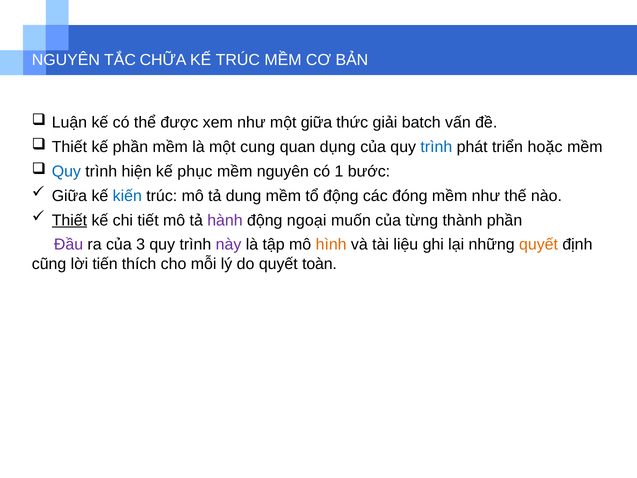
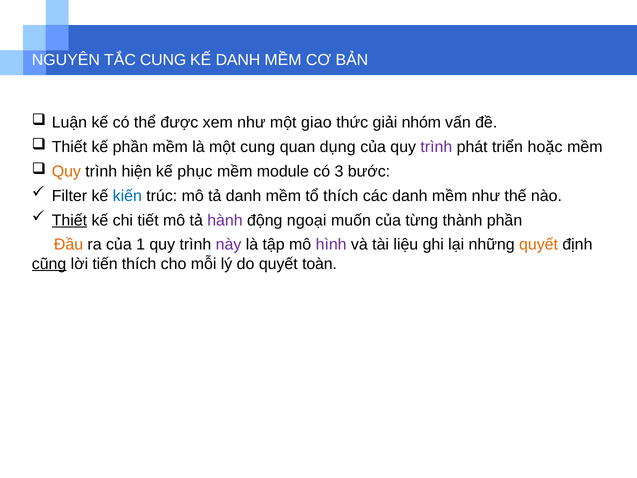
TẮC CHỮA: CHỮA -> CUNG (163, 60)
KẾ TRÚC: TRÚC -> DANH (238, 60)
một giữa: giữa -> giao (316, 122)
batch: batch -> nhóm (421, 122)
trình colour: blue -> purple (436, 147)
Quy colour: blue -> orange (66, 171)
mềm nguyên: nguyên -> module (283, 171)
1: 1 -> 3 (339, 171)
Giữa: Giữa -> Filter (69, 196)
tả dung: dung -> danh (244, 196)
tổ động: động -> thích (341, 196)
các đóng: đóng -> danh (410, 196)
Đầu colour: purple -> orange (69, 245)
3: 3 -> 1 (141, 245)
hình colour: orange -> purple (331, 245)
cũng underline: none -> present (49, 264)
